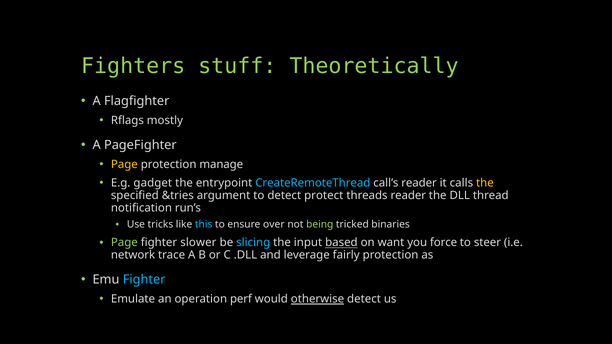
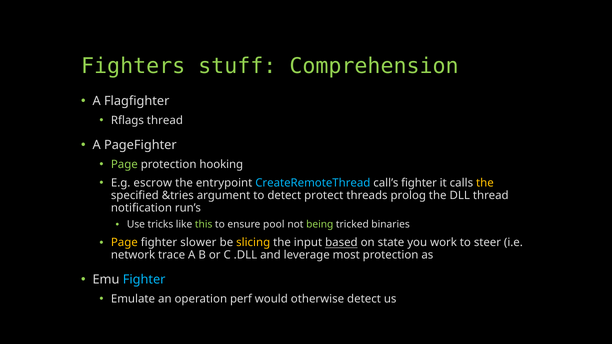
Theoretically: Theoretically -> Comprehension (374, 66)
Rflags mostly: mostly -> thread (165, 120)
Page colour: yellow -> light green (124, 164)
manage: manage -> hooking (221, 164)
gadget: gadget -> escrow (153, 183)
call’s reader: reader -> fighter (419, 183)
threads reader: reader -> prolog (408, 196)
this colour: light blue -> light green (204, 225)
over: over -> pool (274, 225)
Page colour: light green -> yellow (124, 243)
slicing colour: light blue -> yellow (253, 243)
want: want -> state (391, 243)
force: force -> work (444, 243)
fairly: fairly -> most (346, 255)
otherwise underline: present -> none (317, 299)
